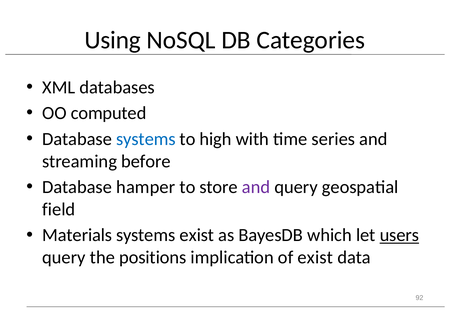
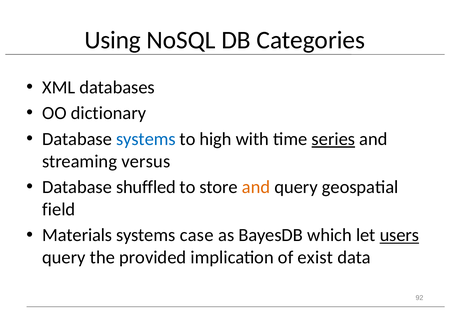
computed: computed -> dictionary (108, 113)
series underline: none -> present (333, 139)
before: before -> versus (146, 161)
hamper: hamper -> shuffled (146, 187)
and colour: purple -> orange (256, 187)
systems exist: exist -> case (197, 235)
positions: positions -> provided (153, 257)
